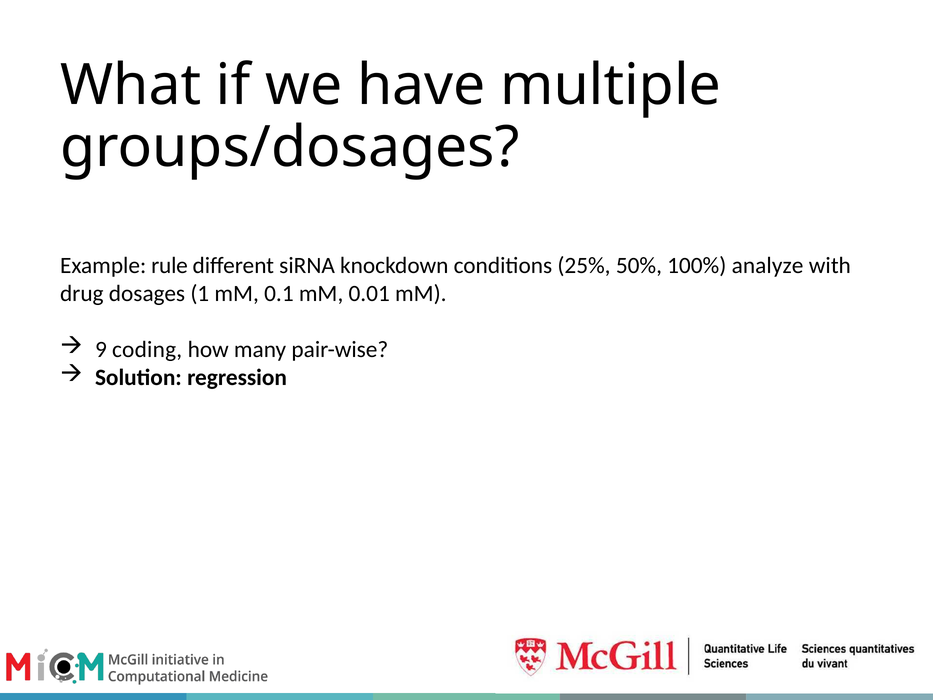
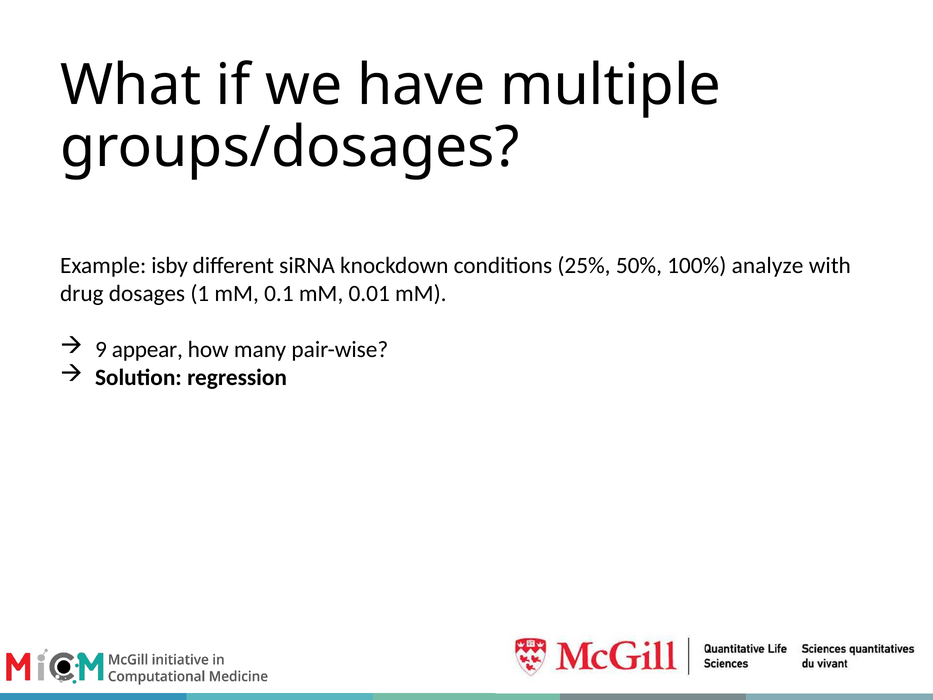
rule: rule -> isby (170, 265)
coding: coding -> appear (147, 349)
